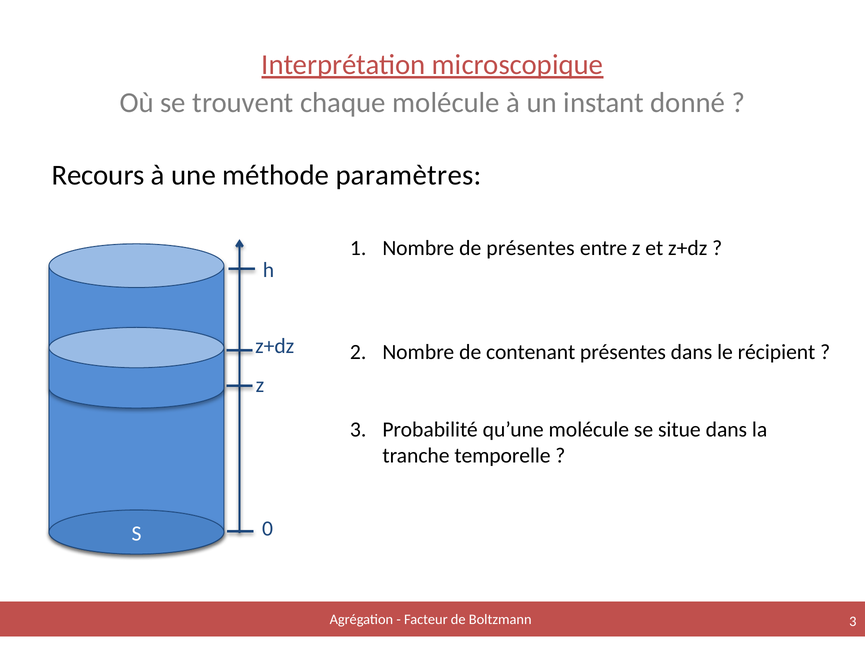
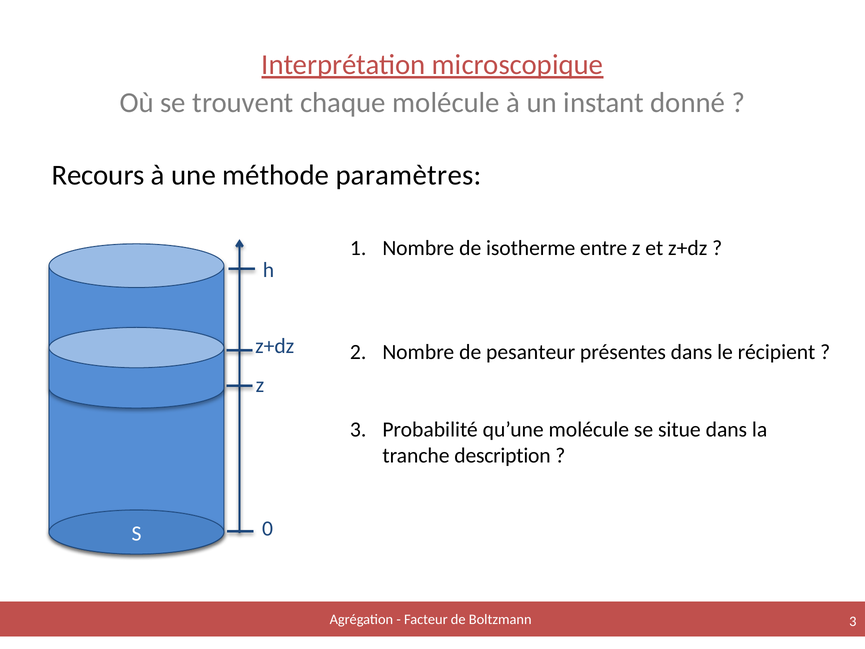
de présentes: présentes -> isotherme (531, 248)
contenant: contenant -> pesanteur (531, 352)
temporelle: temporelle -> description (503, 456)
